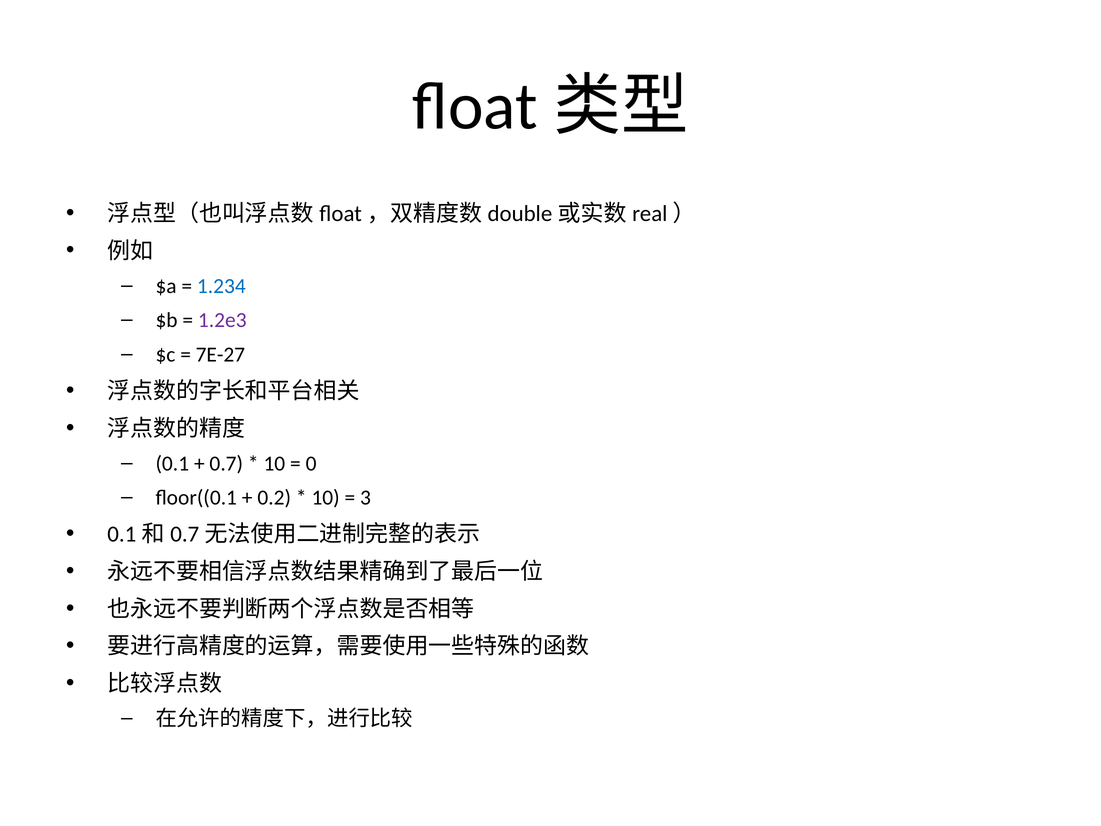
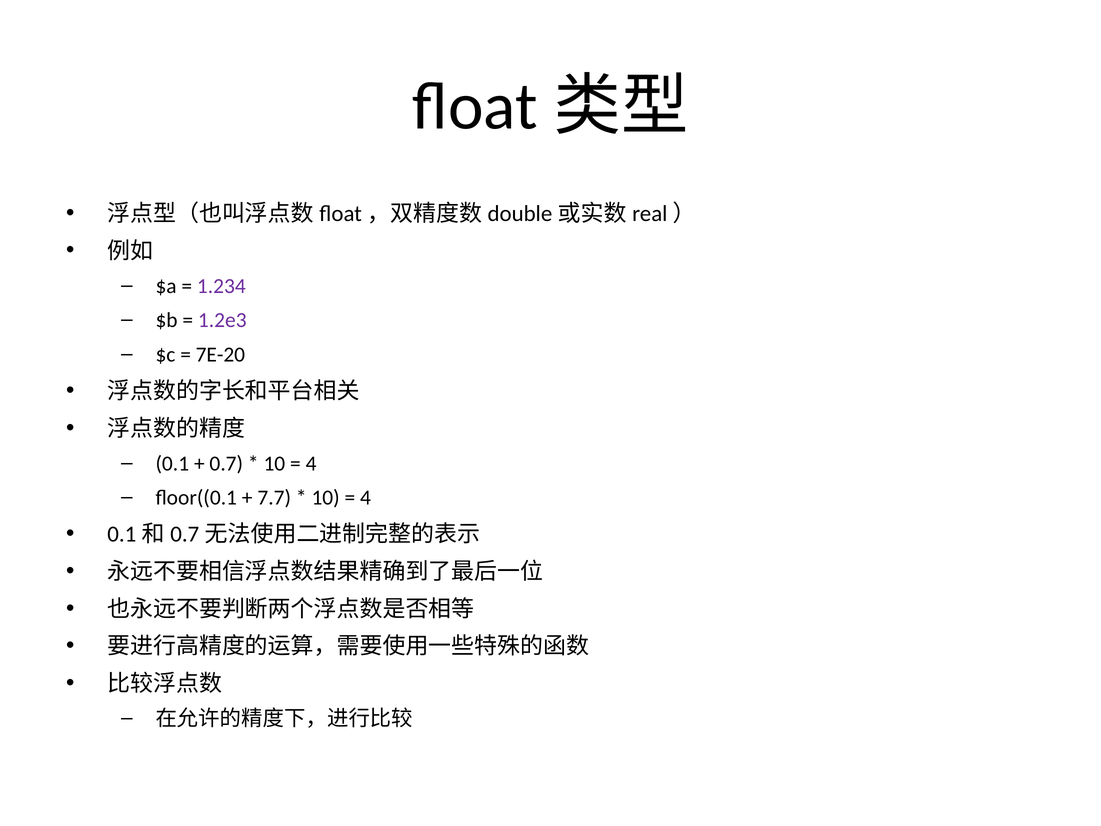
1.234 colour: blue -> purple (221, 286)
7E-27: 7E-27 -> 7E-20 (220, 355)
0: 0 -> 4 (311, 463)
0.2: 0.2 -> 7.7 (274, 498)
3: 3 -> 4 (366, 498)
